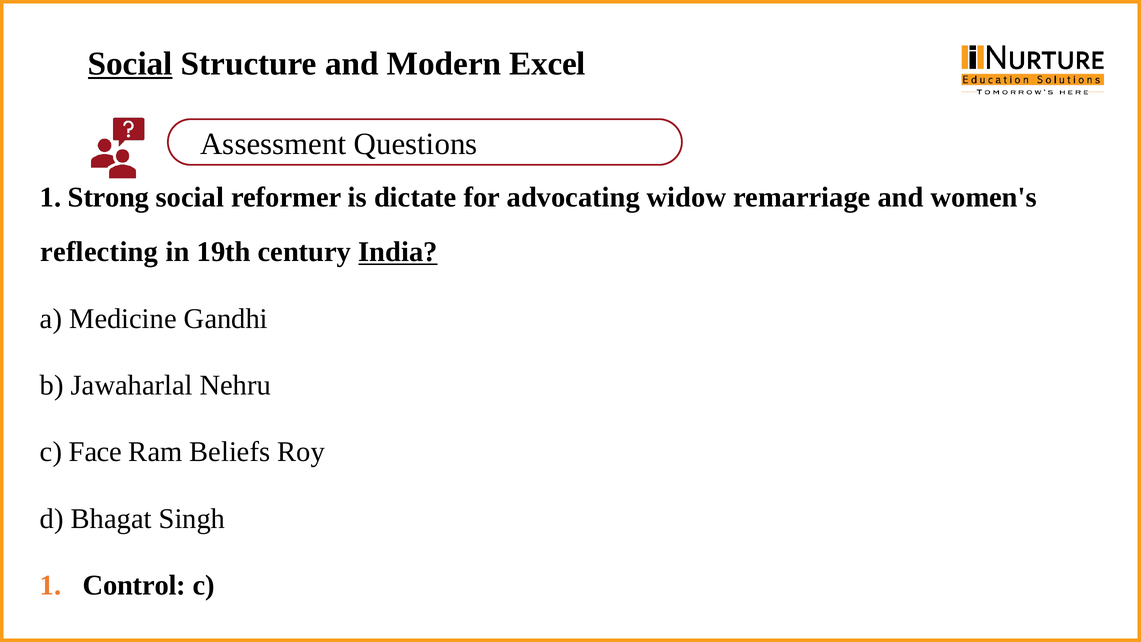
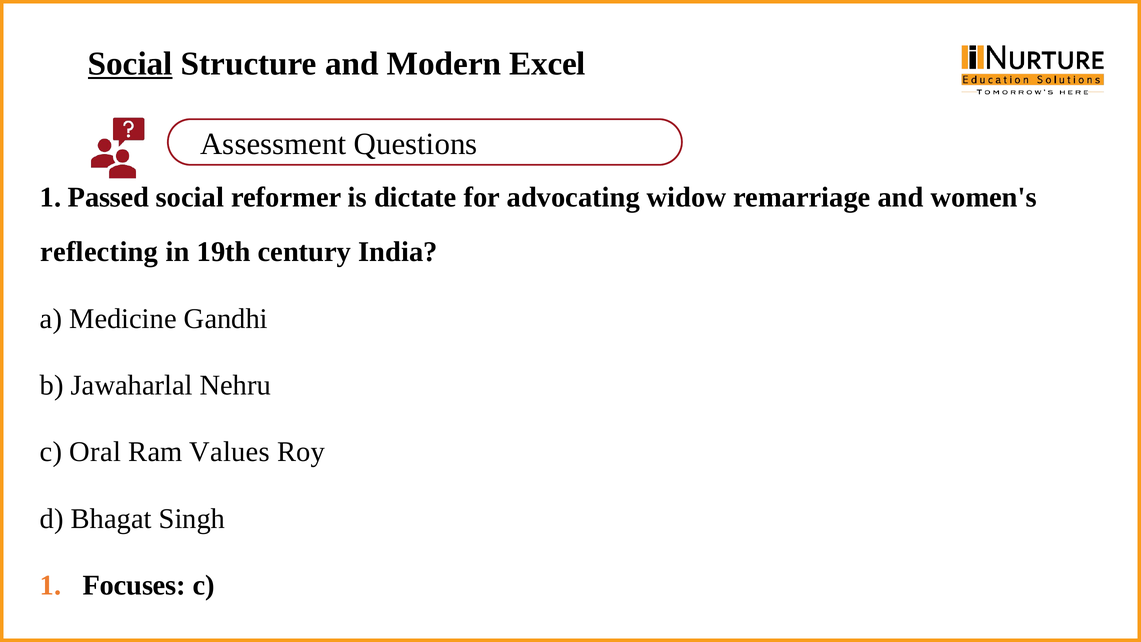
Strong: Strong -> Passed (108, 197)
India underline: present -> none (398, 252)
Face: Face -> Oral (95, 452)
Beliefs: Beliefs -> Values (230, 452)
Control: Control -> Focuses (134, 585)
